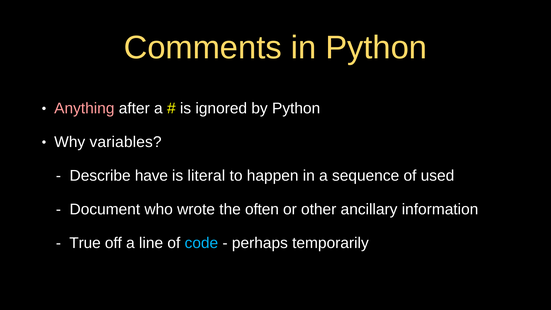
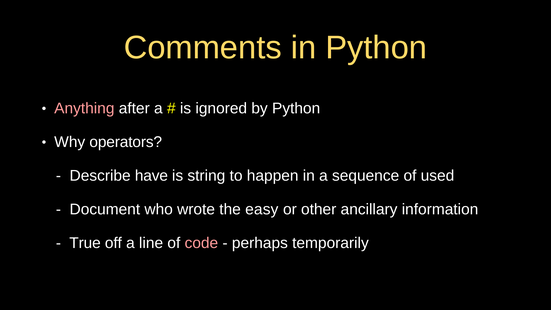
variables: variables -> operators (126, 142)
literal: literal -> string (206, 176)
often: often -> easy (262, 209)
code colour: light blue -> pink (201, 243)
